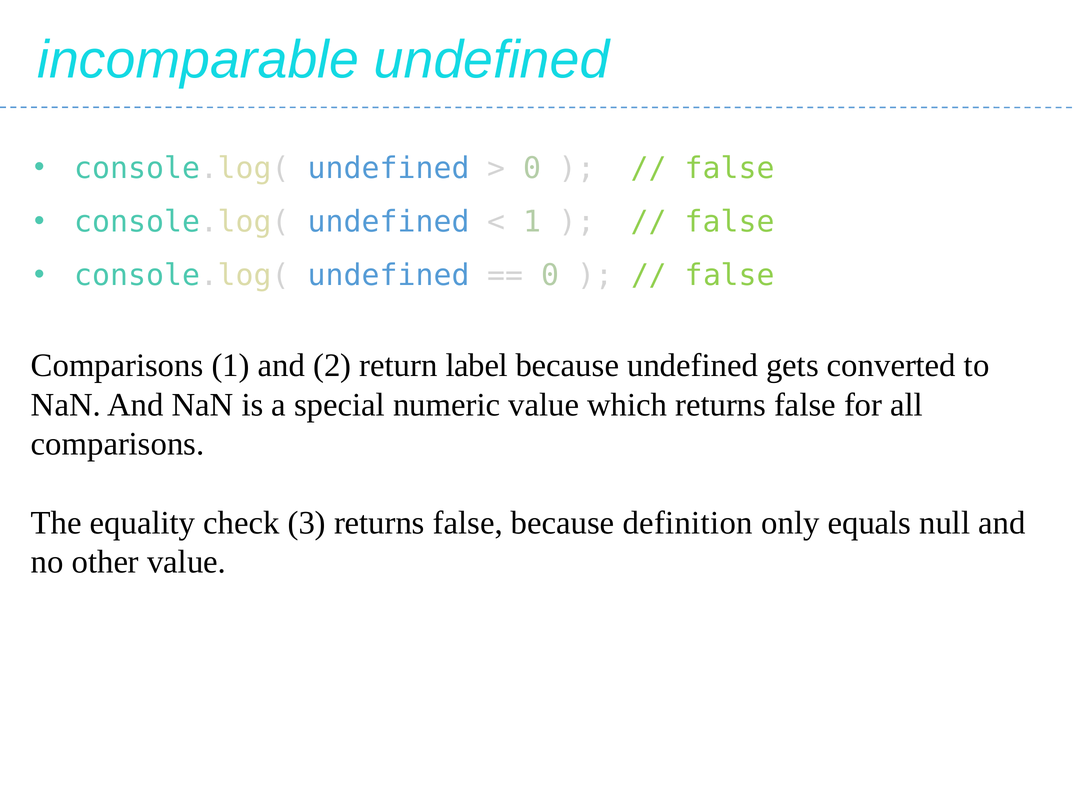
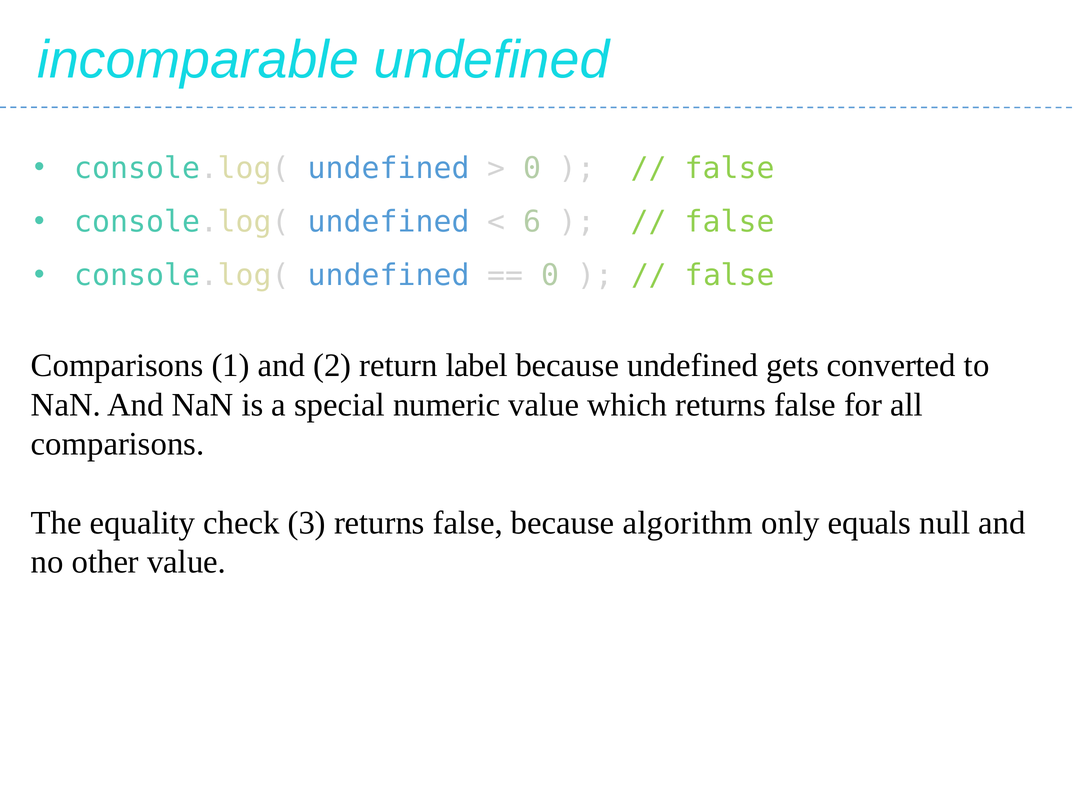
1: 1 -> 6 (532, 222)
definition: definition -> algorithm (688, 523)
